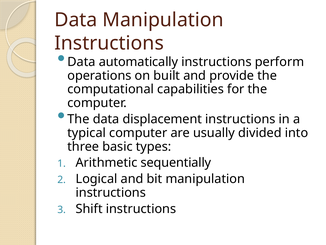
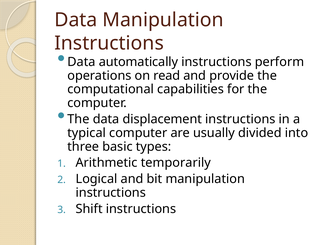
built: built -> read (167, 75)
sequentially: sequentially -> temporarily (176, 162)
